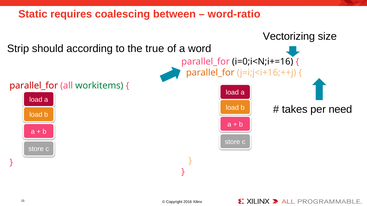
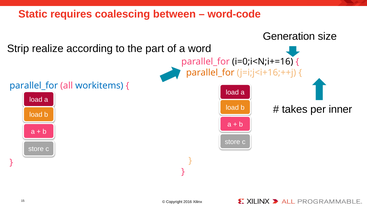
word-ratio: word-ratio -> word-code (234, 14)
Vectorizing: Vectorizing -> Generation (289, 36)
should: should -> realize (48, 49)
true: true -> part (155, 49)
parallel_for colour: red -> blue (34, 86)
workitems colour: green -> blue (99, 86)
need: need -> inner (340, 110)
